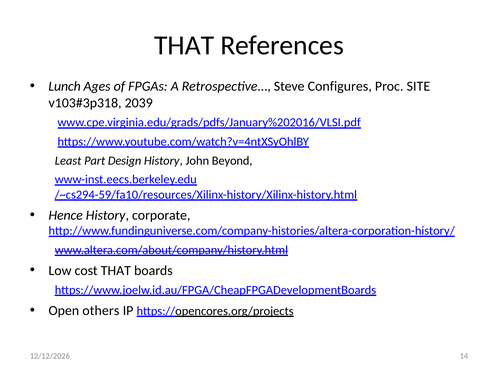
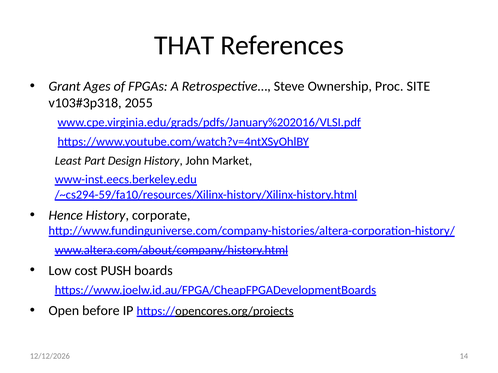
Lunch: Lunch -> Grant (65, 86)
Configures: Configures -> Ownership (340, 86)
2039: 2039 -> 2055 (139, 103)
Beyond: Beyond -> Market (232, 161)
cost THAT: THAT -> PUSH (116, 271)
others: others -> before (101, 311)
